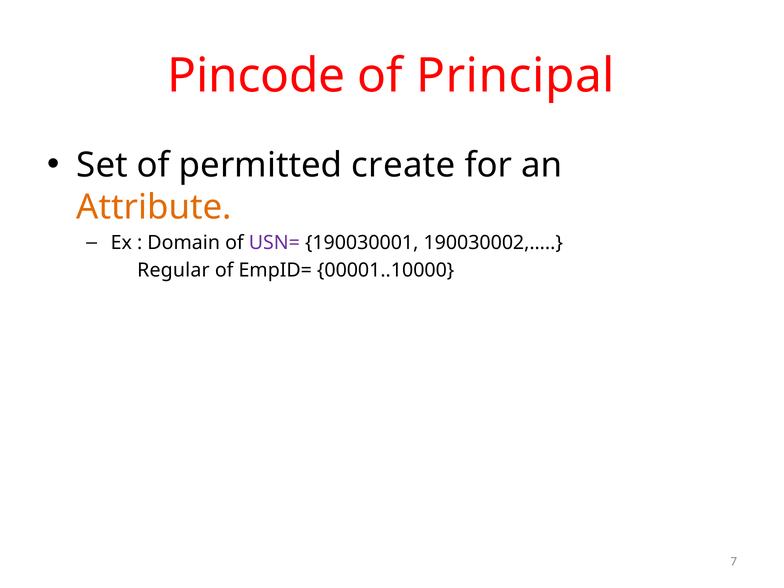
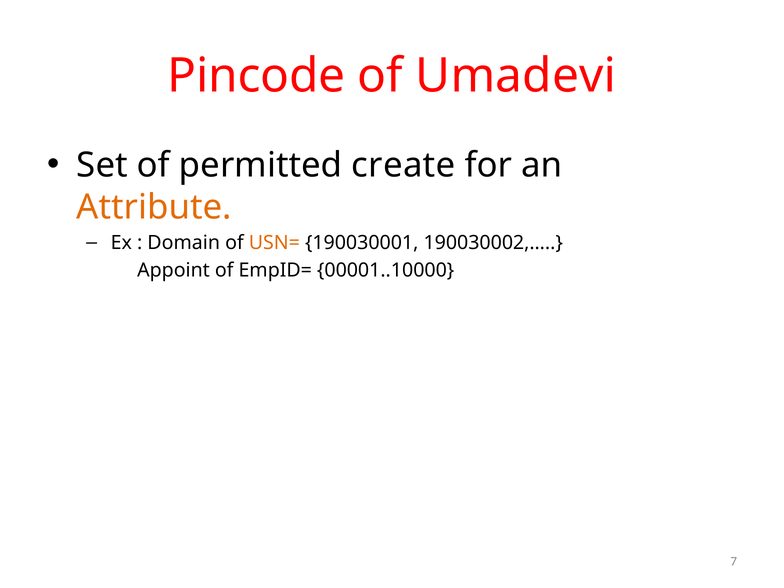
Principal: Principal -> Umadevi (516, 76)
USN= colour: purple -> orange (274, 243)
Regular: Regular -> Appoint (174, 270)
